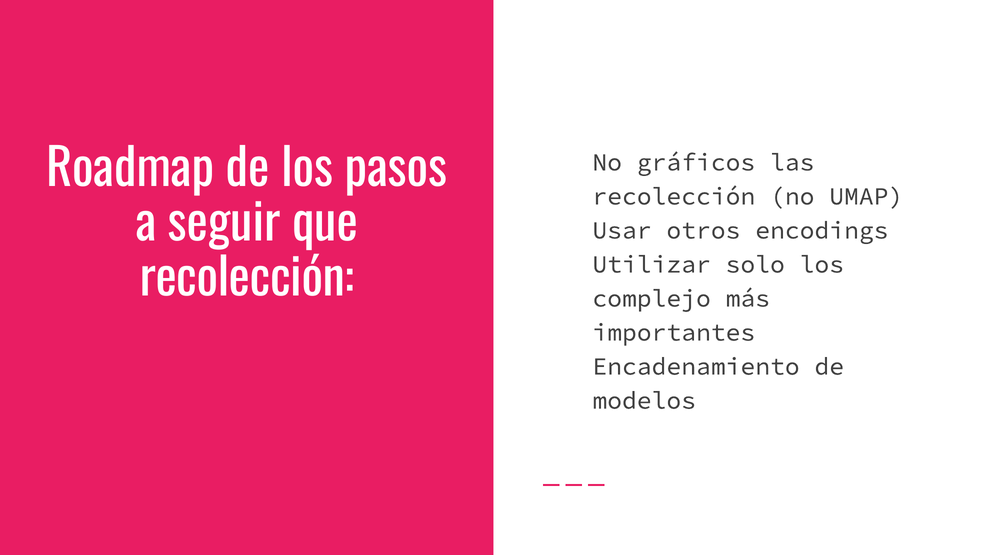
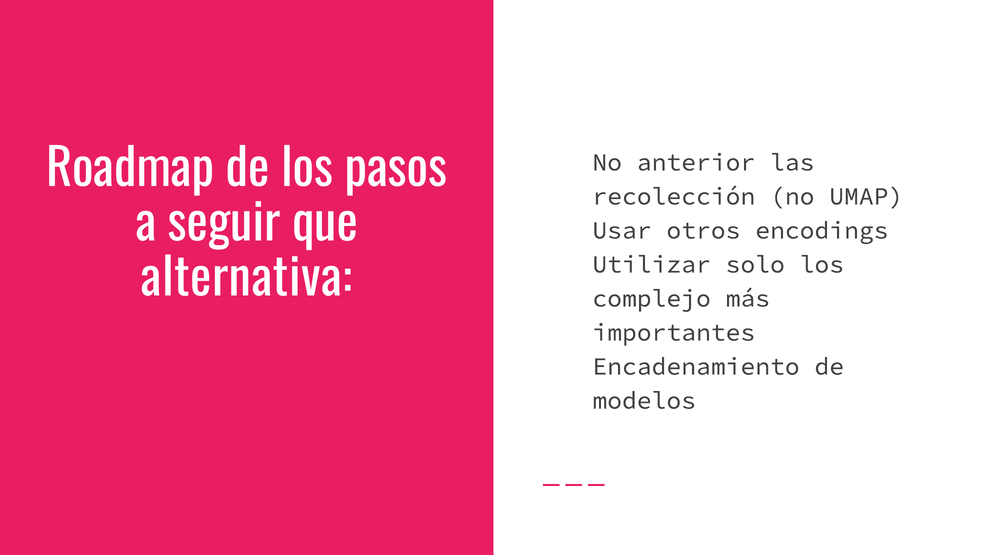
gráficos: gráficos -> anterior (696, 162)
recolección: recolección -> alternativa (247, 279)
